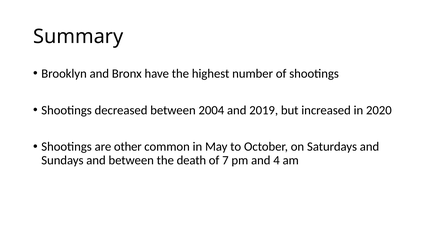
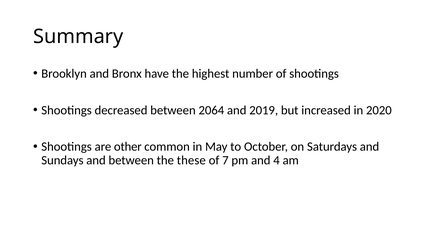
2004: 2004 -> 2064 (211, 110)
death: death -> these (191, 160)
